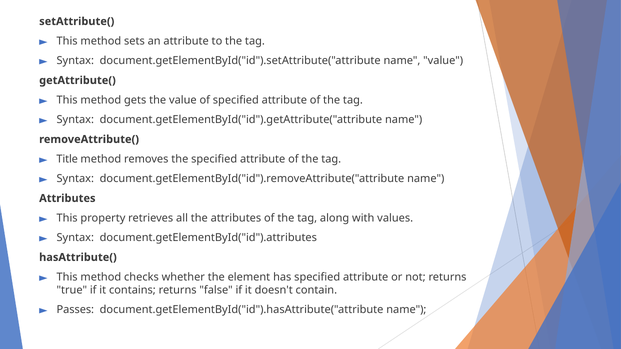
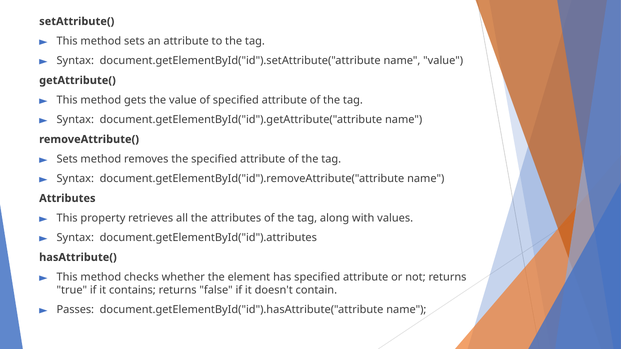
Title: Title -> Sets (67, 159)
